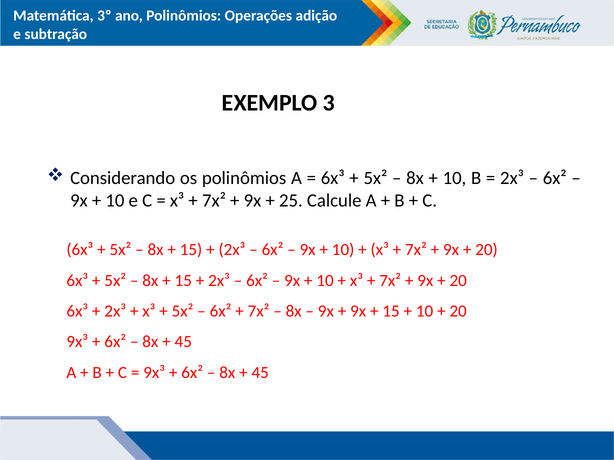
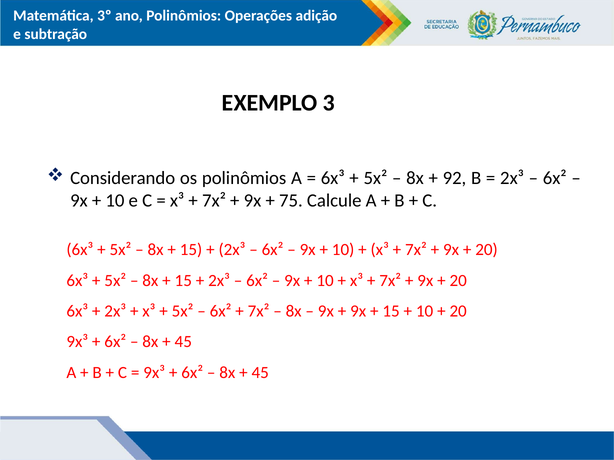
10: 10 -> 92 (454, 178)
25: 25 -> 75 (291, 201)
